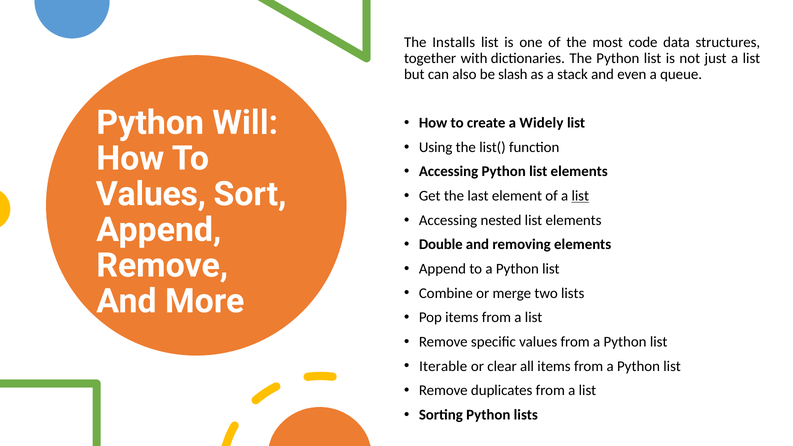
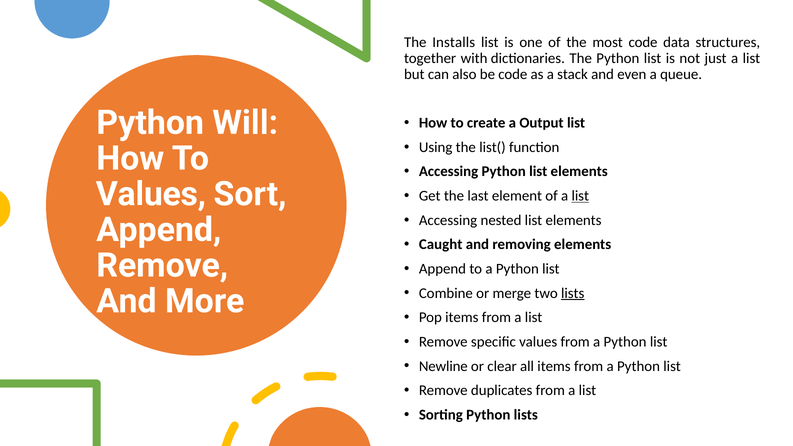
be slash: slash -> code (513, 74)
Widely: Widely -> Output (542, 123)
Double: Double -> Caught (441, 245)
lists underline: none -> present (573, 293)
Iterable: Iterable -> Newline (443, 366)
